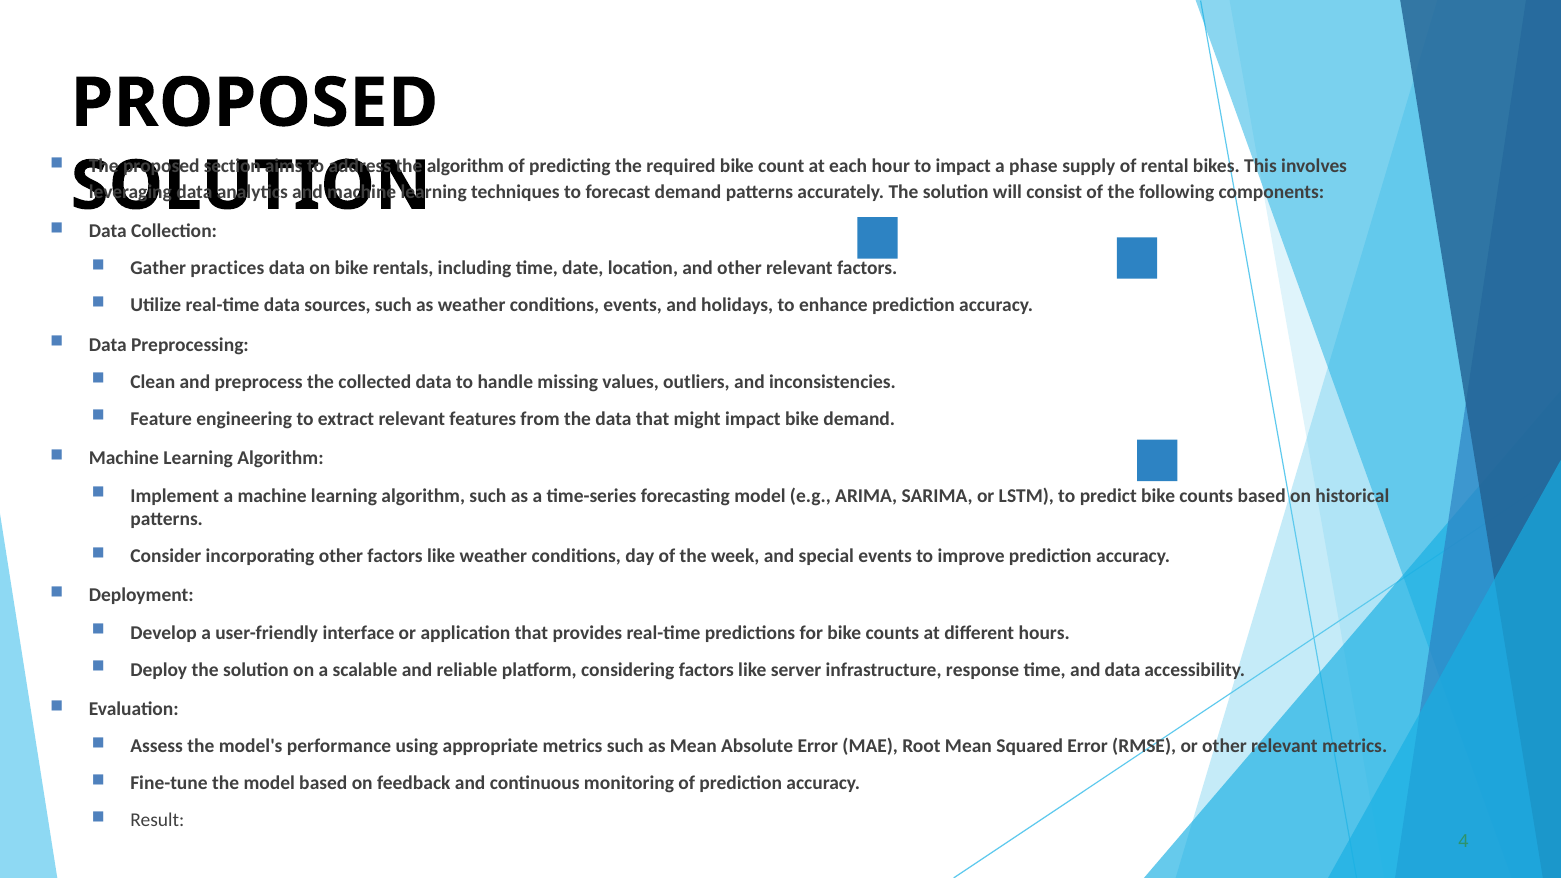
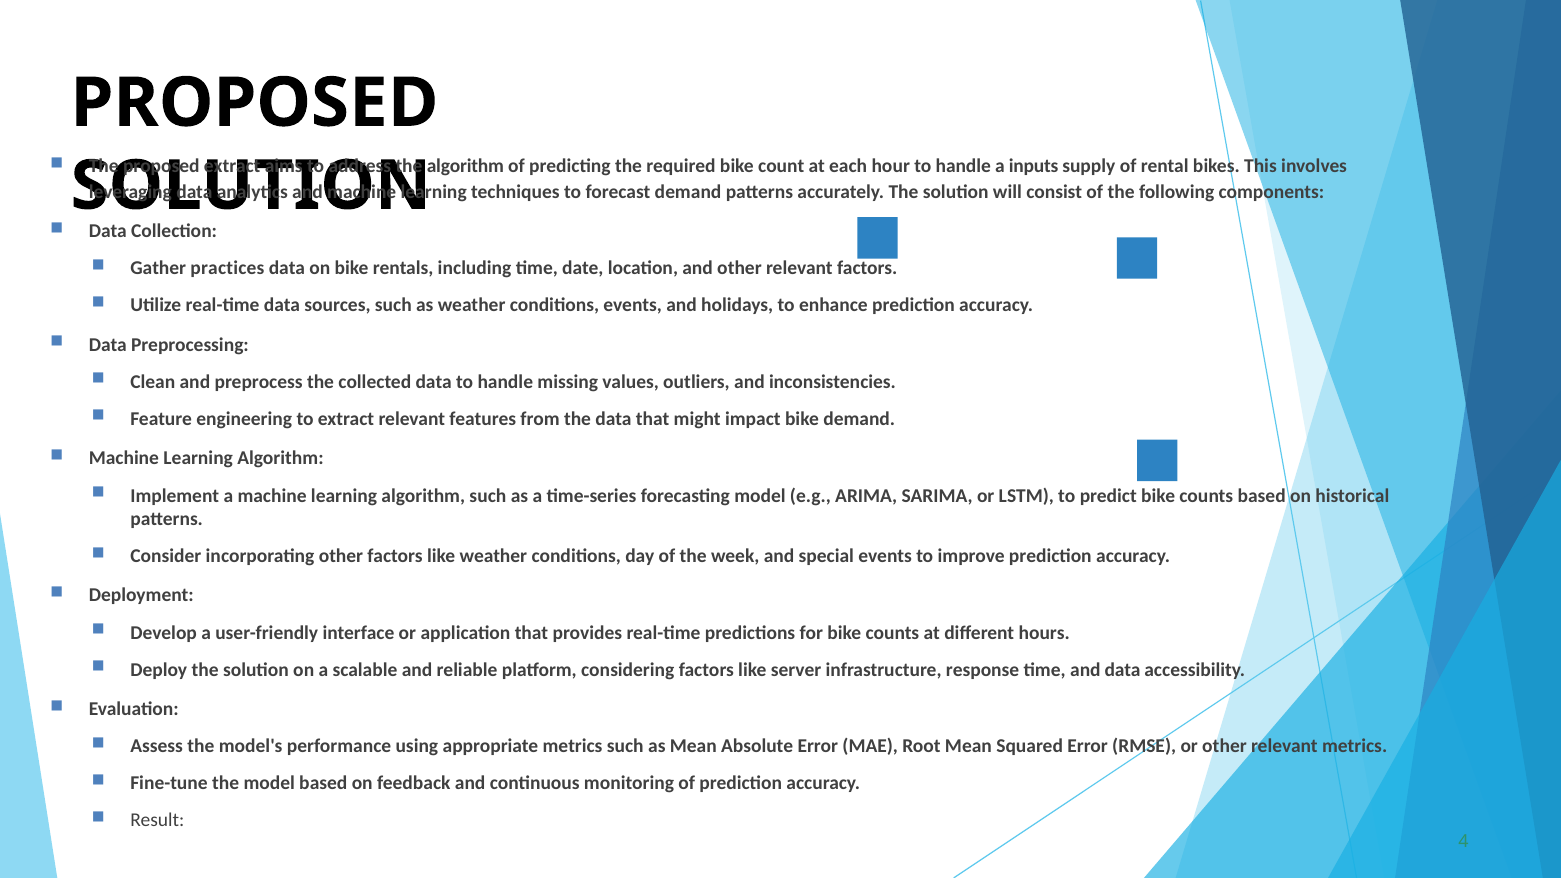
proposed section: section -> extract (232, 166)
hour to impact: impact -> handle (963, 166)
phase: phase -> inputs (1034, 166)
